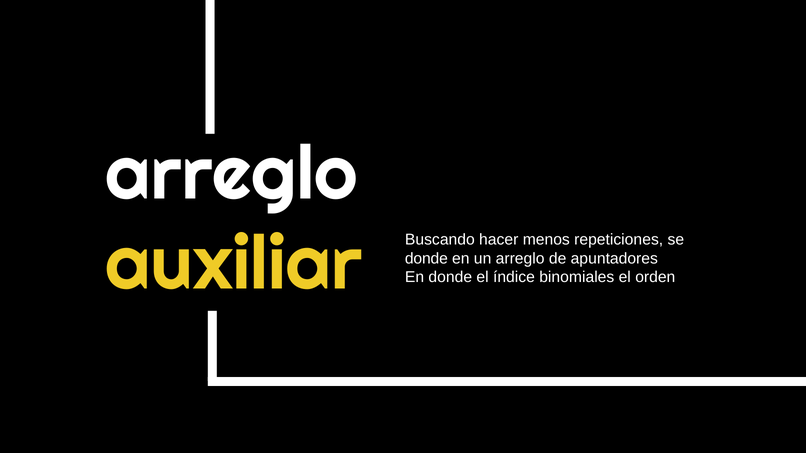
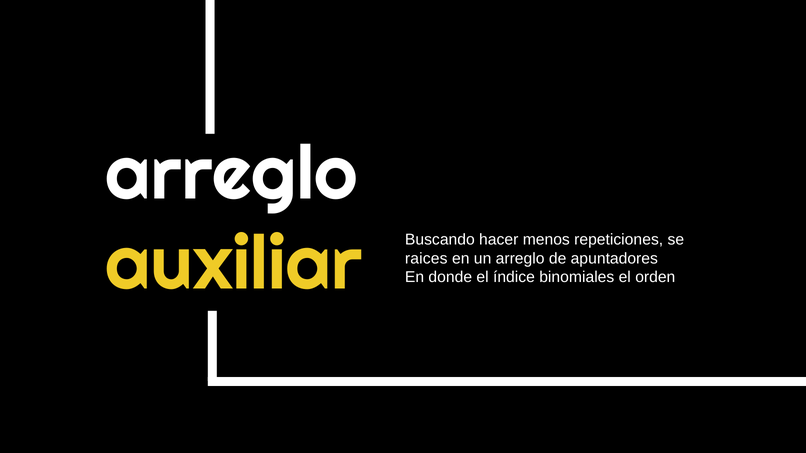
donde: donde -> raices (426, 259)
